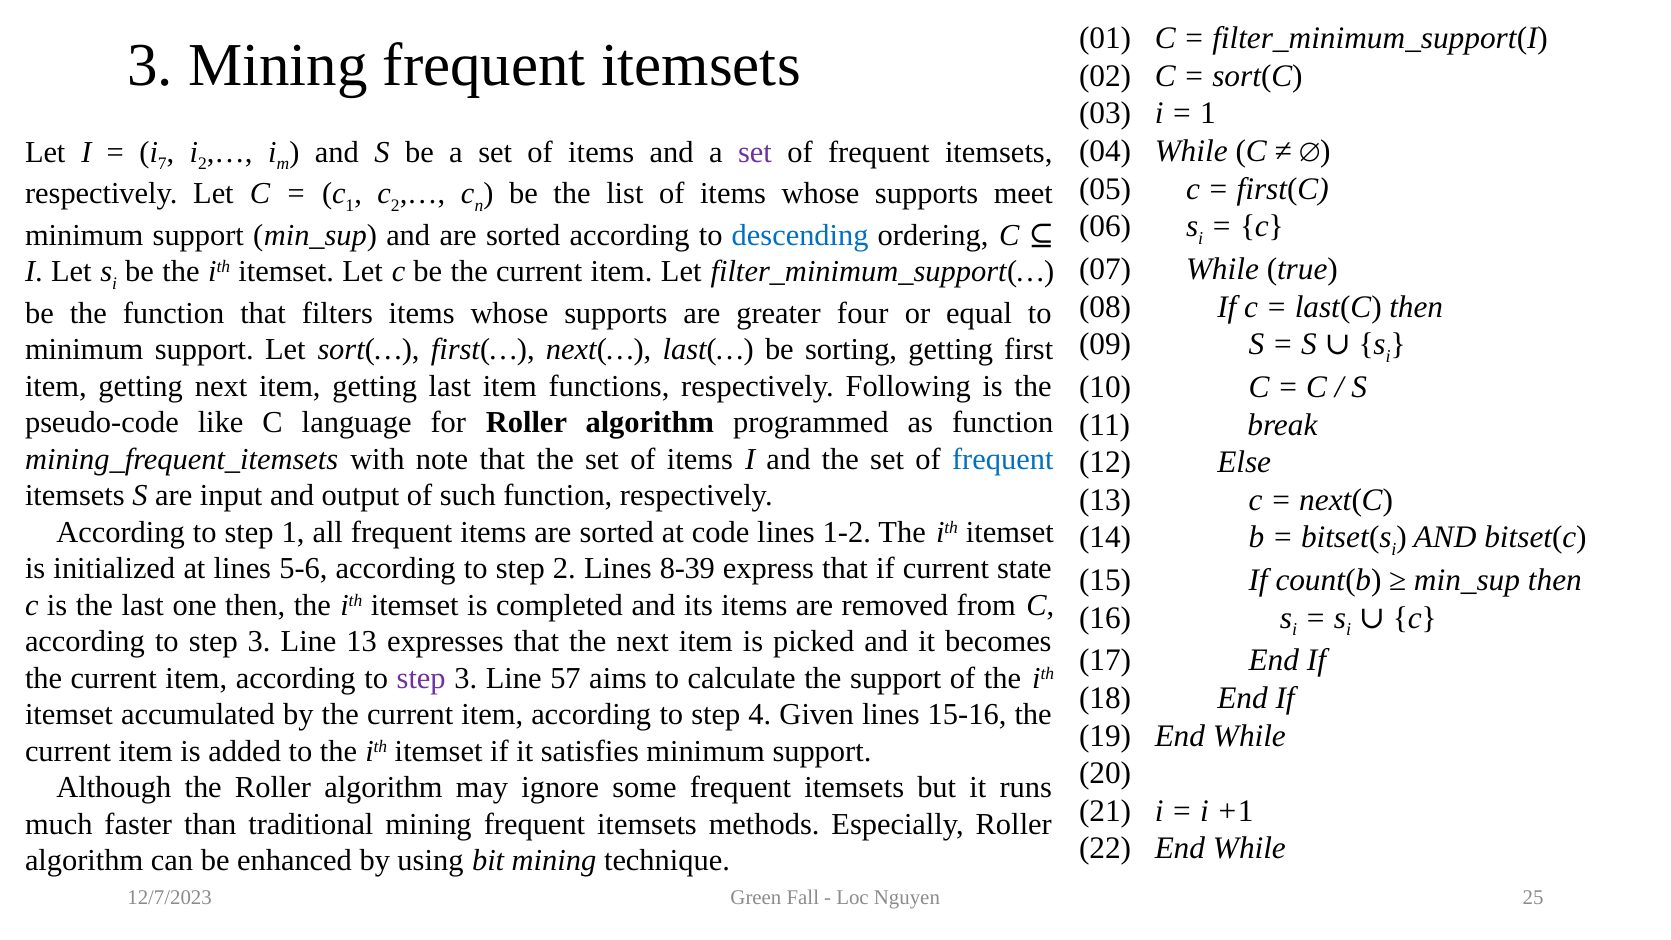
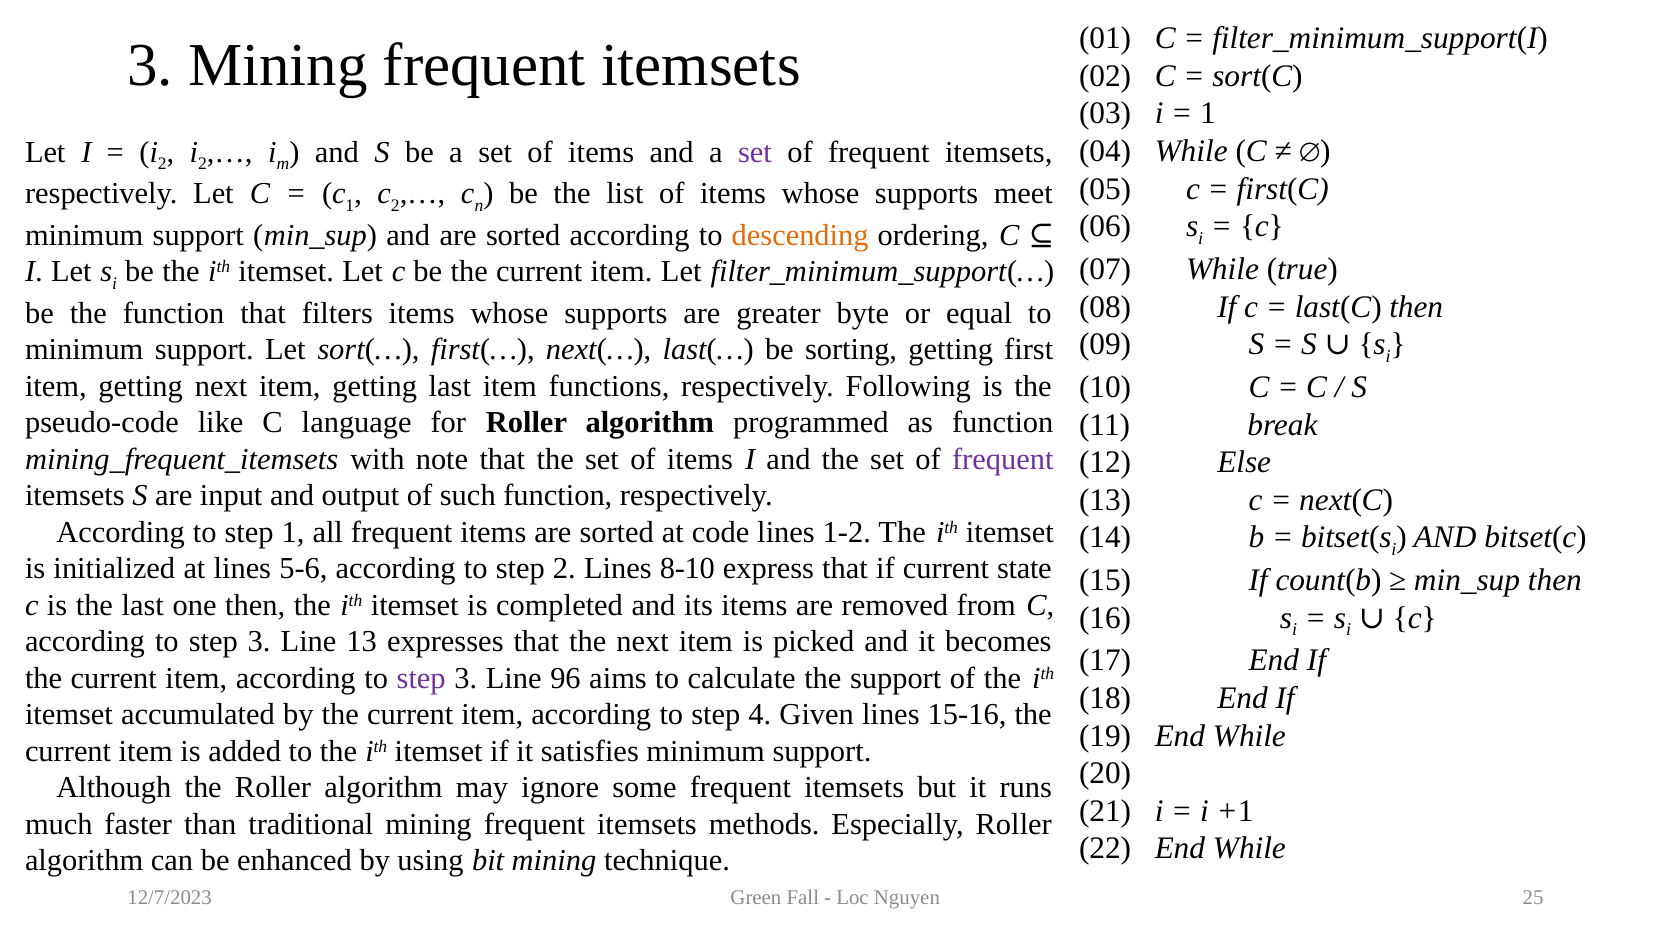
7: 7 -> 2 (162, 164)
descending colour: blue -> orange (800, 235)
four: four -> byte (863, 313)
frequent colour: blue -> purple (1003, 459)
8-39: 8-39 -> 8-10 (687, 569)
57: 57 -> 96 (565, 678)
